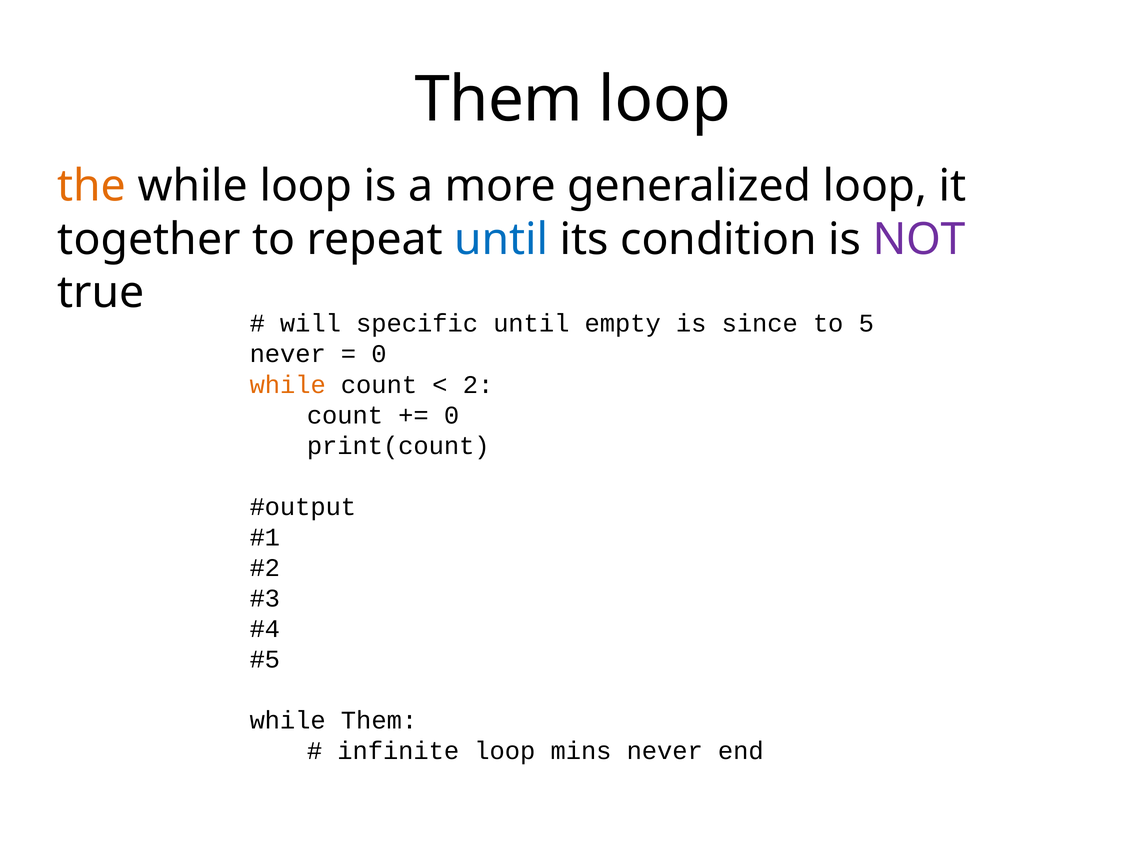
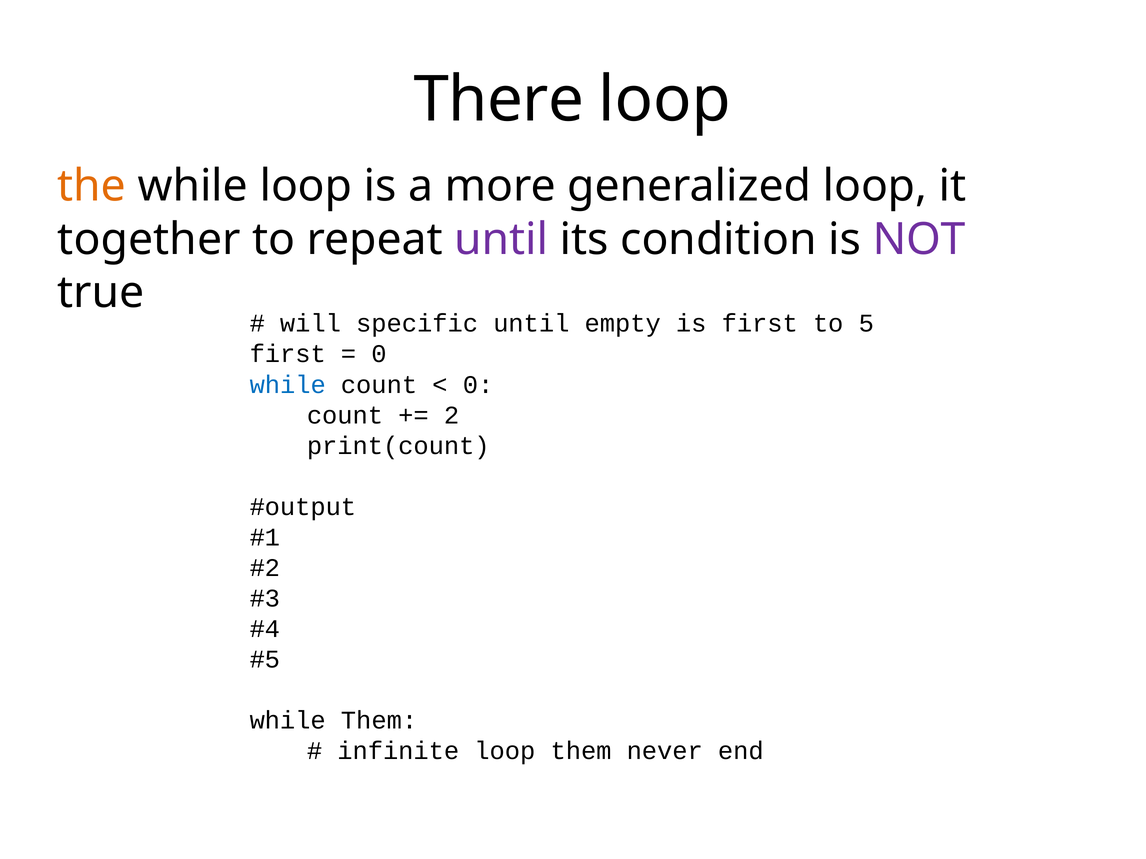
Them: Them -> There (499, 100)
until colour: blue -> purple (501, 239)
is since: since -> first (760, 324)
never: never -> first (288, 354)
while colour: orange -> blue (288, 385)
2: 2 -> 0 (478, 385)
0: 0 -> 2 (452, 415)
loop mins: mins -> them (581, 751)
